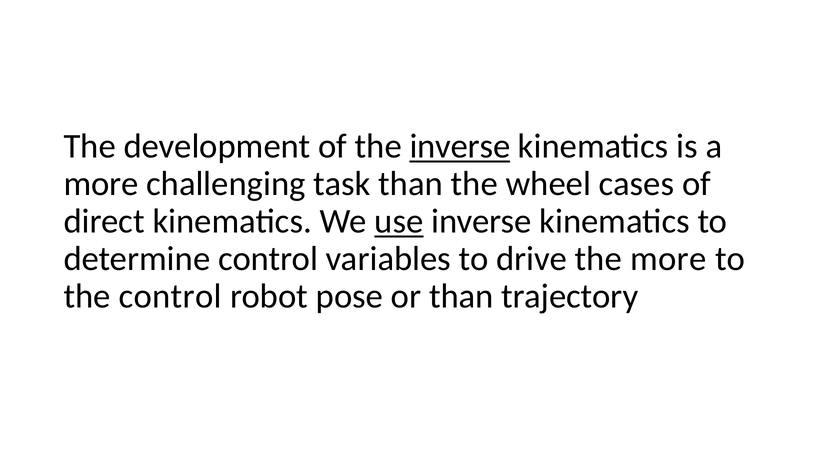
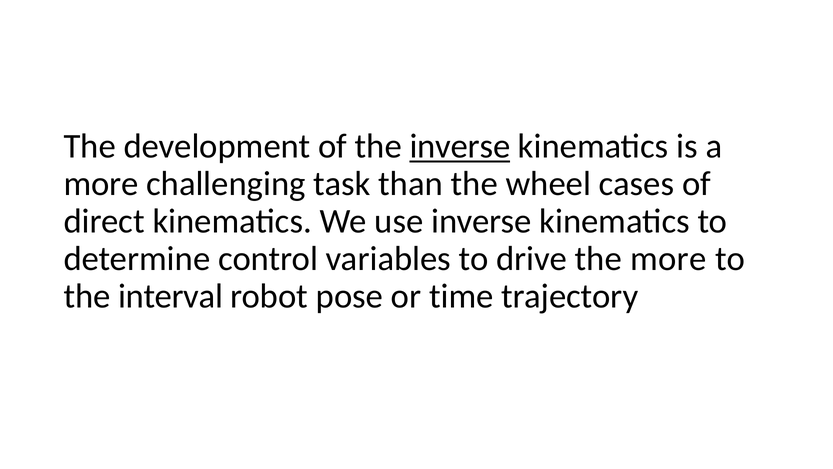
use underline: present -> none (399, 221)
the control: control -> interval (171, 296)
or than: than -> time (461, 296)
